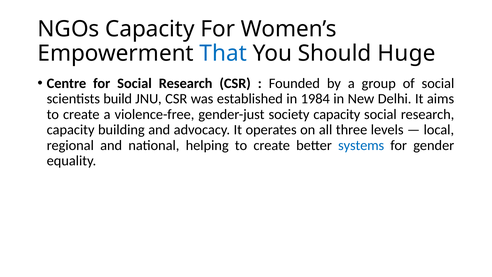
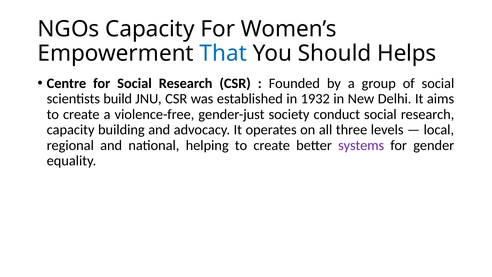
Huge: Huge -> Helps (407, 54)
1984: 1984 -> 1932 (315, 99)
society capacity: capacity -> conduct (337, 114)
systems colour: blue -> purple (361, 145)
